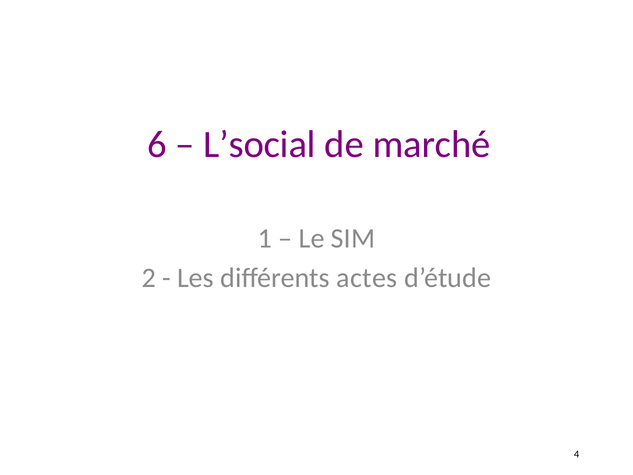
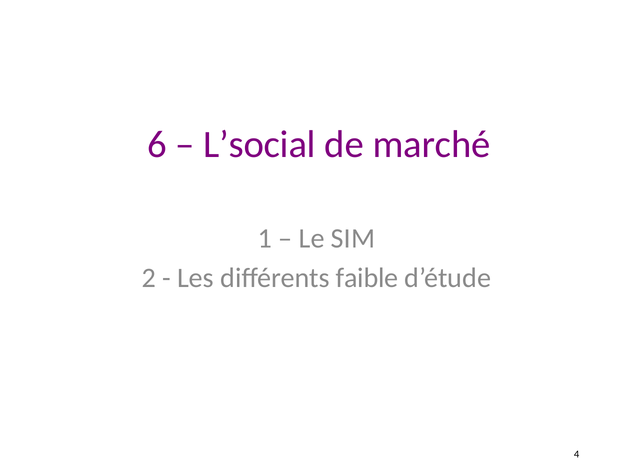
actes: actes -> faible (367, 278)
